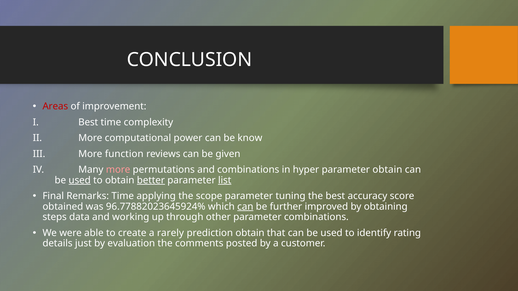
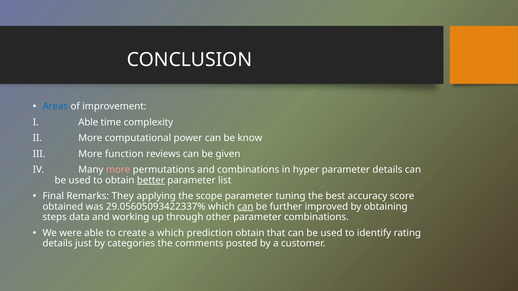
Areas colour: red -> blue (55, 106)
Best: Best -> Able (88, 122)
parameter obtain: obtain -> details (387, 170)
used underline: present -> none (80, 180)
list underline: present -> none (225, 180)
Remarks Time: Time -> They (123, 196)
96.77882023645924%: 96.77882023645924% -> 29.05605093422337% (156, 207)
a rarely: rarely -> which (170, 233)
evaluation: evaluation -> categories (131, 244)
